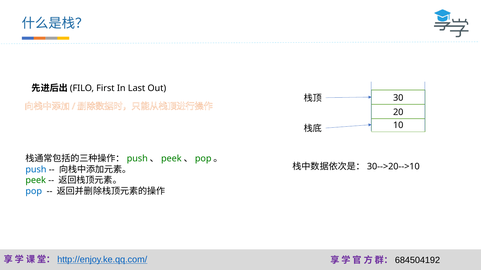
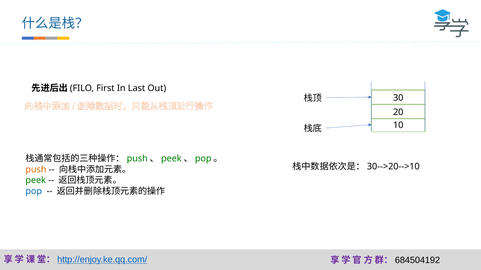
push colour: blue -> orange (36, 170)
